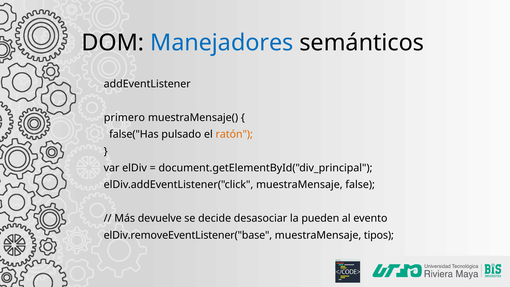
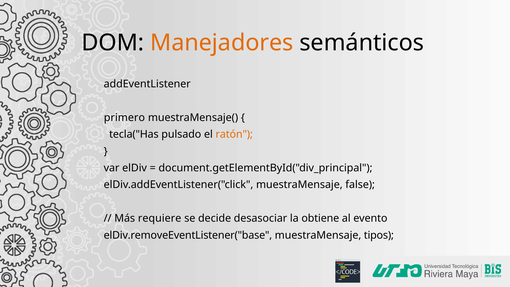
Manejadores colour: blue -> orange (222, 43)
false("Has: false("Has -> tecla("Has (134, 134)
devuelve: devuelve -> requiere (160, 218)
pueden: pueden -> obtiene (320, 218)
